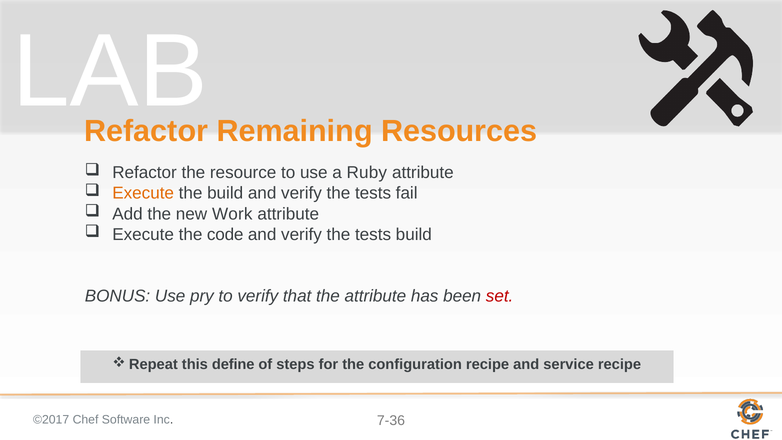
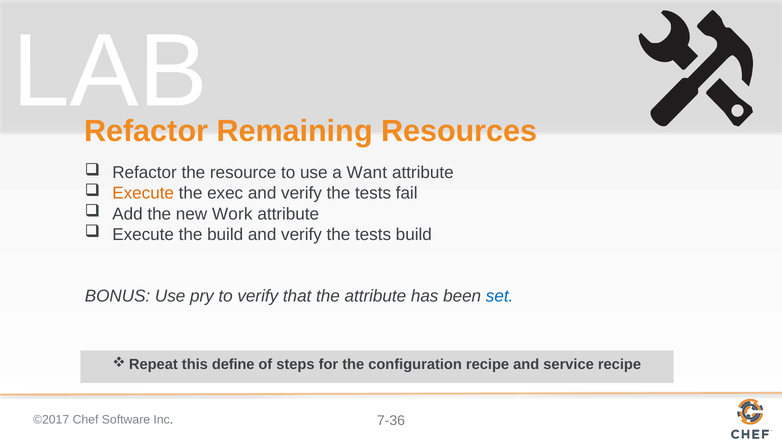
Ruby: Ruby -> Want (367, 173)
the build: build -> exec (225, 193)
the code: code -> build (225, 234)
set colour: red -> blue (500, 296)
